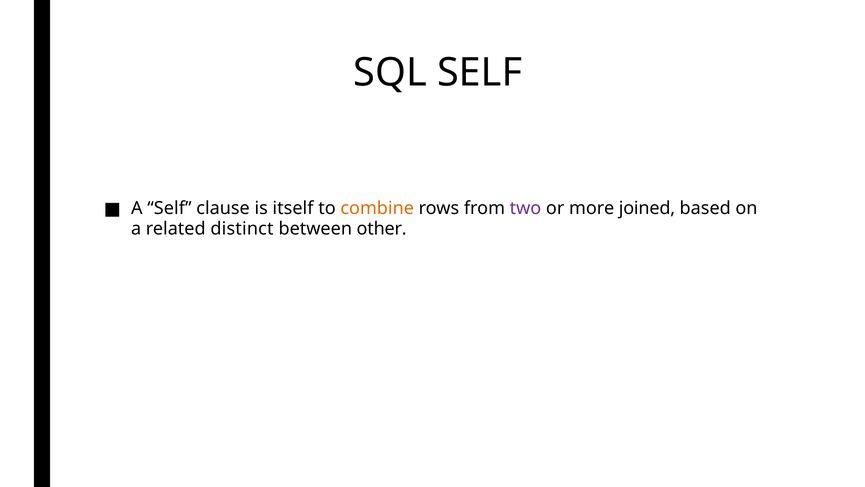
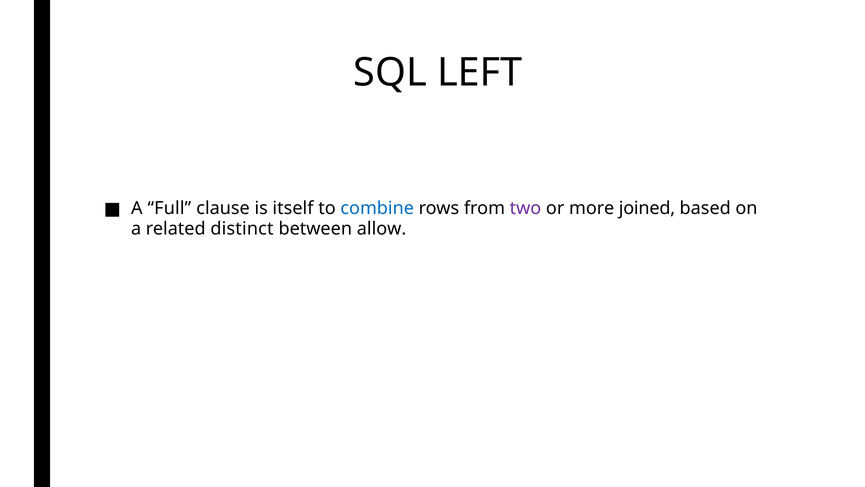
SQL SELF: SELF -> LEFT (480, 73)
A Self: Self -> Full (169, 208)
combine colour: orange -> blue (377, 208)
other: other -> allow (382, 229)
